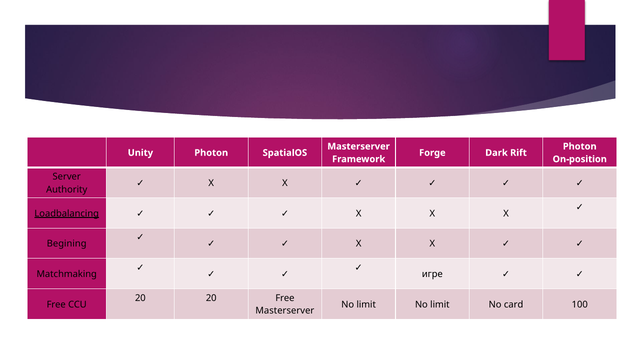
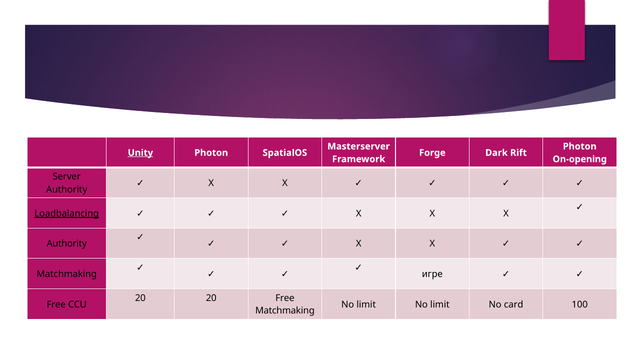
Unity underline: none -> present (140, 153)
On-position: On-position -> On-opening (580, 159)
Begining: Begining -> Authority (67, 243)
Masterserver: Masterserver -> Matchmaking (285, 310)
